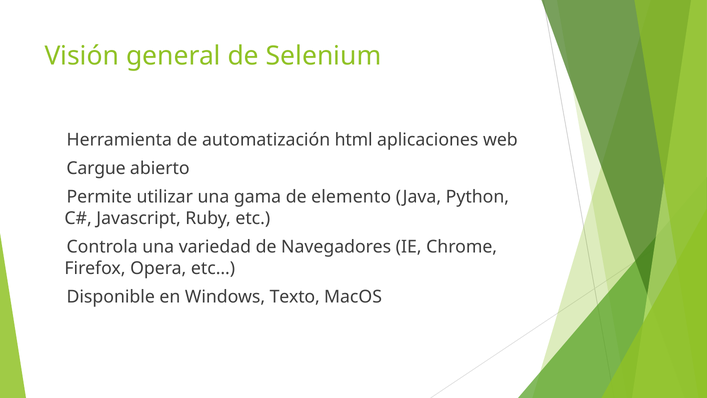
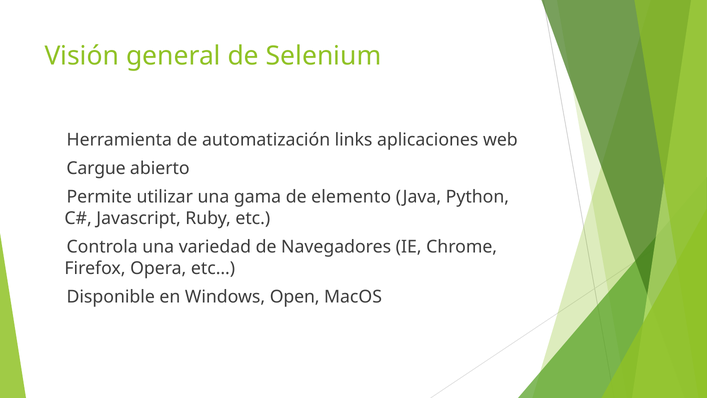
html: html -> links (354, 140)
Texto: Texto -> Open (295, 297)
